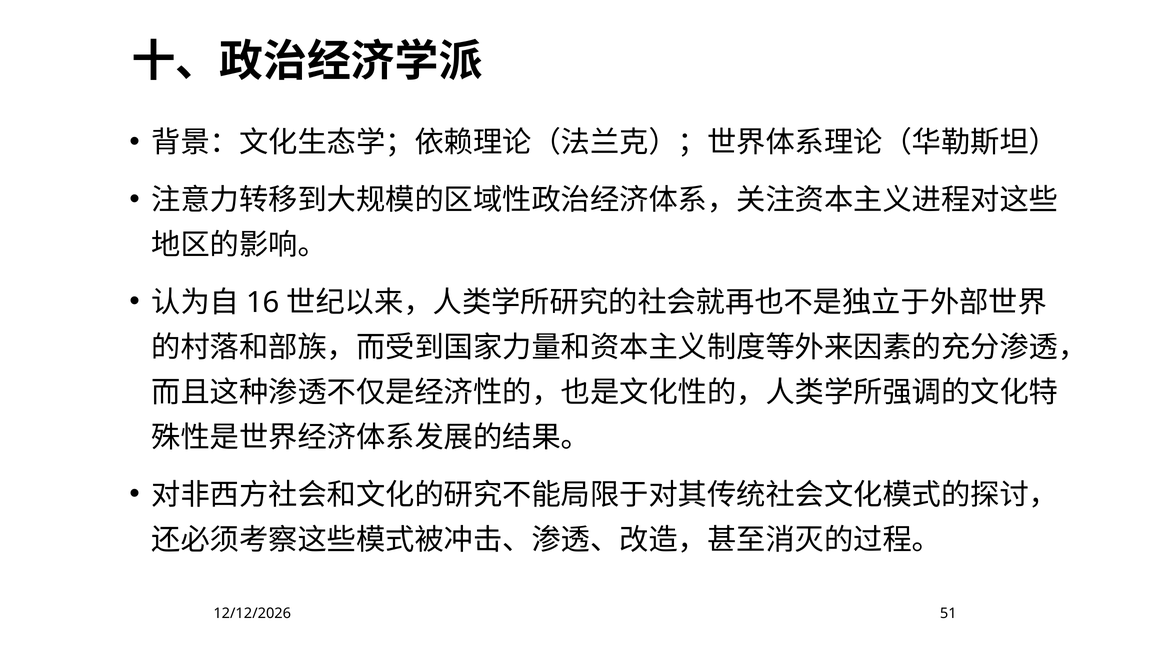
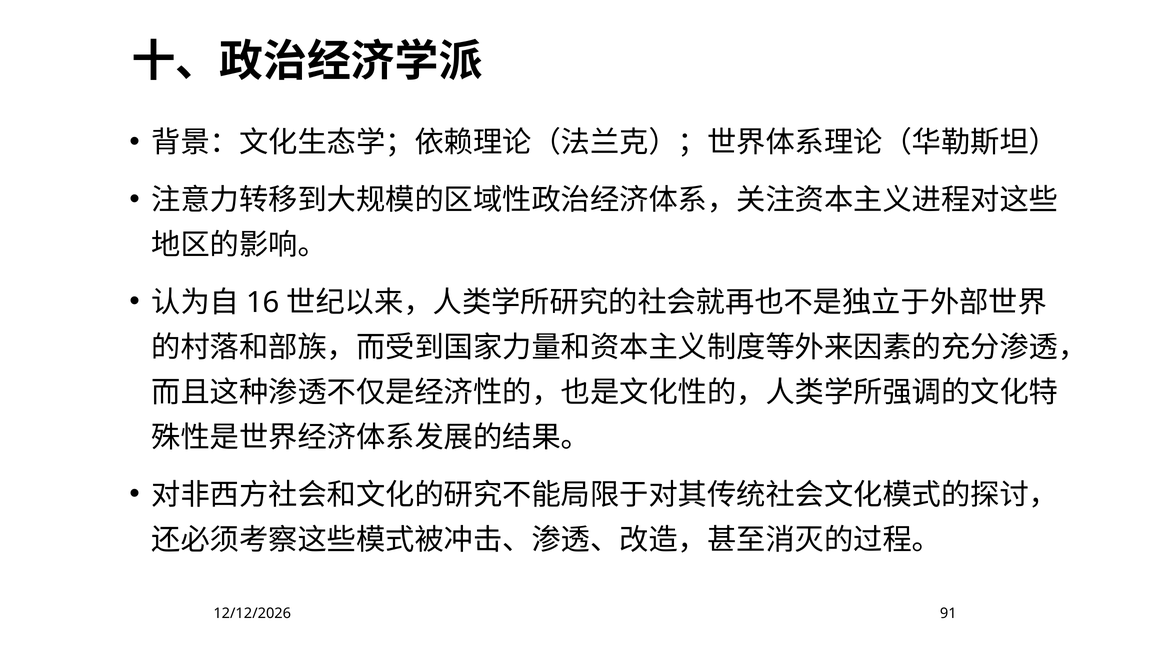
51: 51 -> 91 (948, 613)
